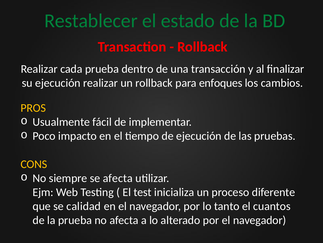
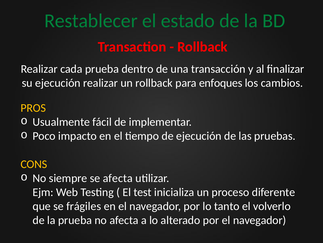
calidad: calidad -> frágiles (84, 206)
cuantos: cuantos -> volverlo (272, 206)
